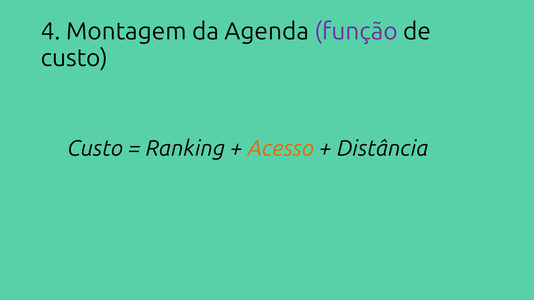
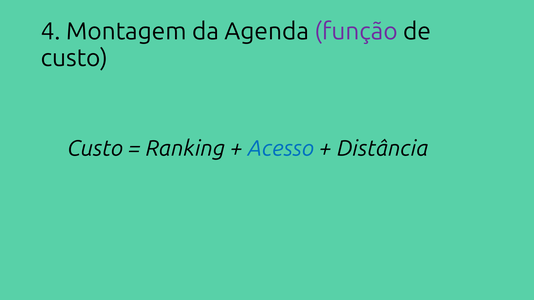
Acesso colour: orange -> blue (281, 149)
